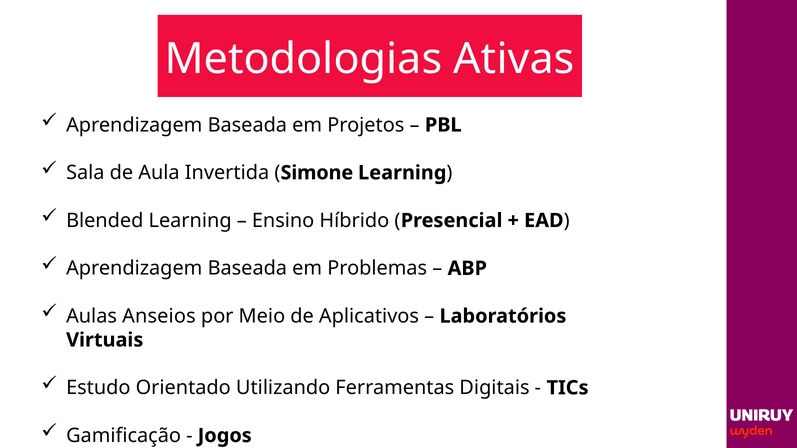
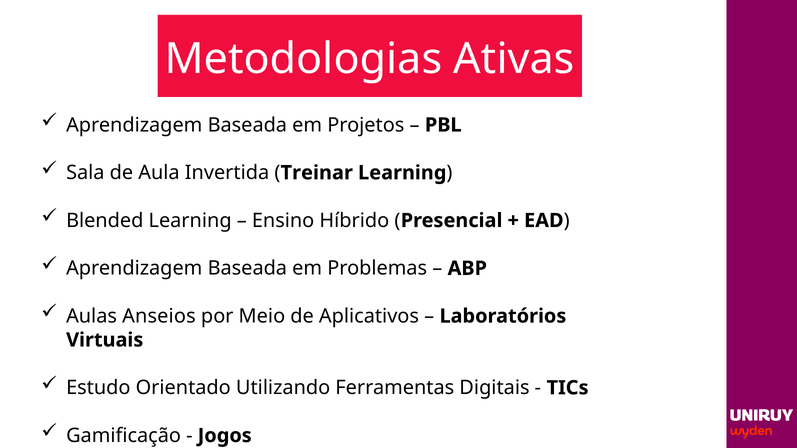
Simone: Simone -> Treinar (317, 173)
